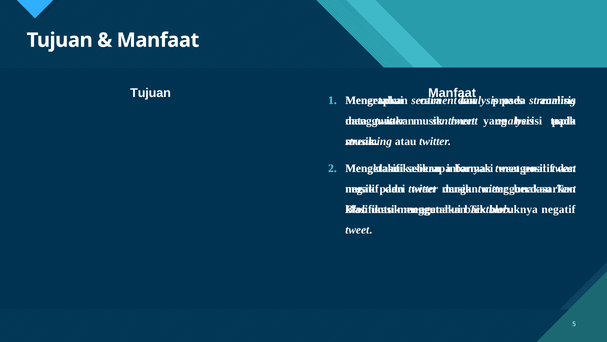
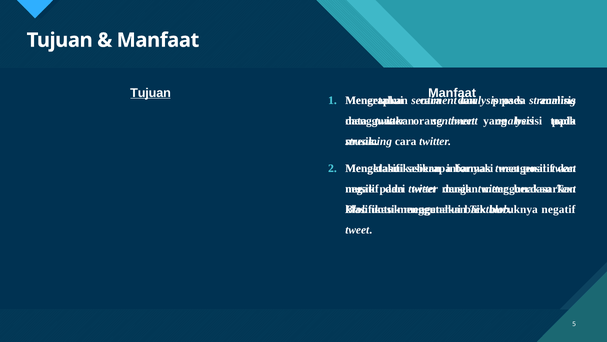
Tujuan underline: none -> present (151, 93)
musik: musik -> orang (428, 121)
atau: atau -> cara (406, 141)
